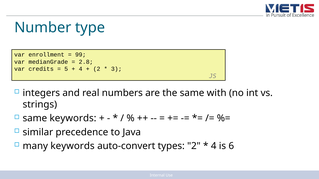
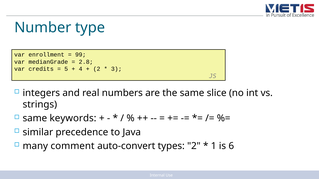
with: with -> slice (217, 93)
many keywords: keywords -> comment (73, 146)
4: 4 -> 1 (214, 146)
